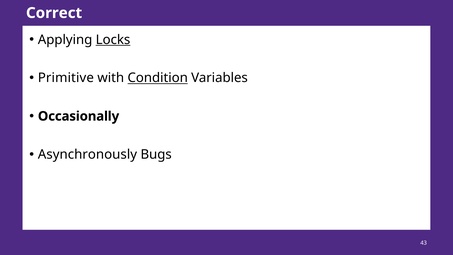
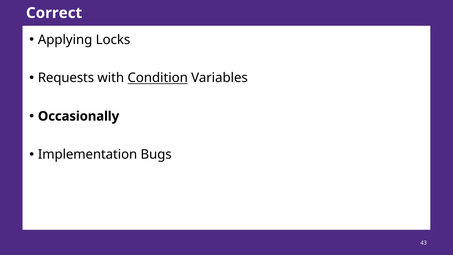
Locks underline: present -> none (113, 40)
Primitive: Primitive -> Requests (66, 78)
Asynchronously: Asynchronously -> Implementation (88, 154)
